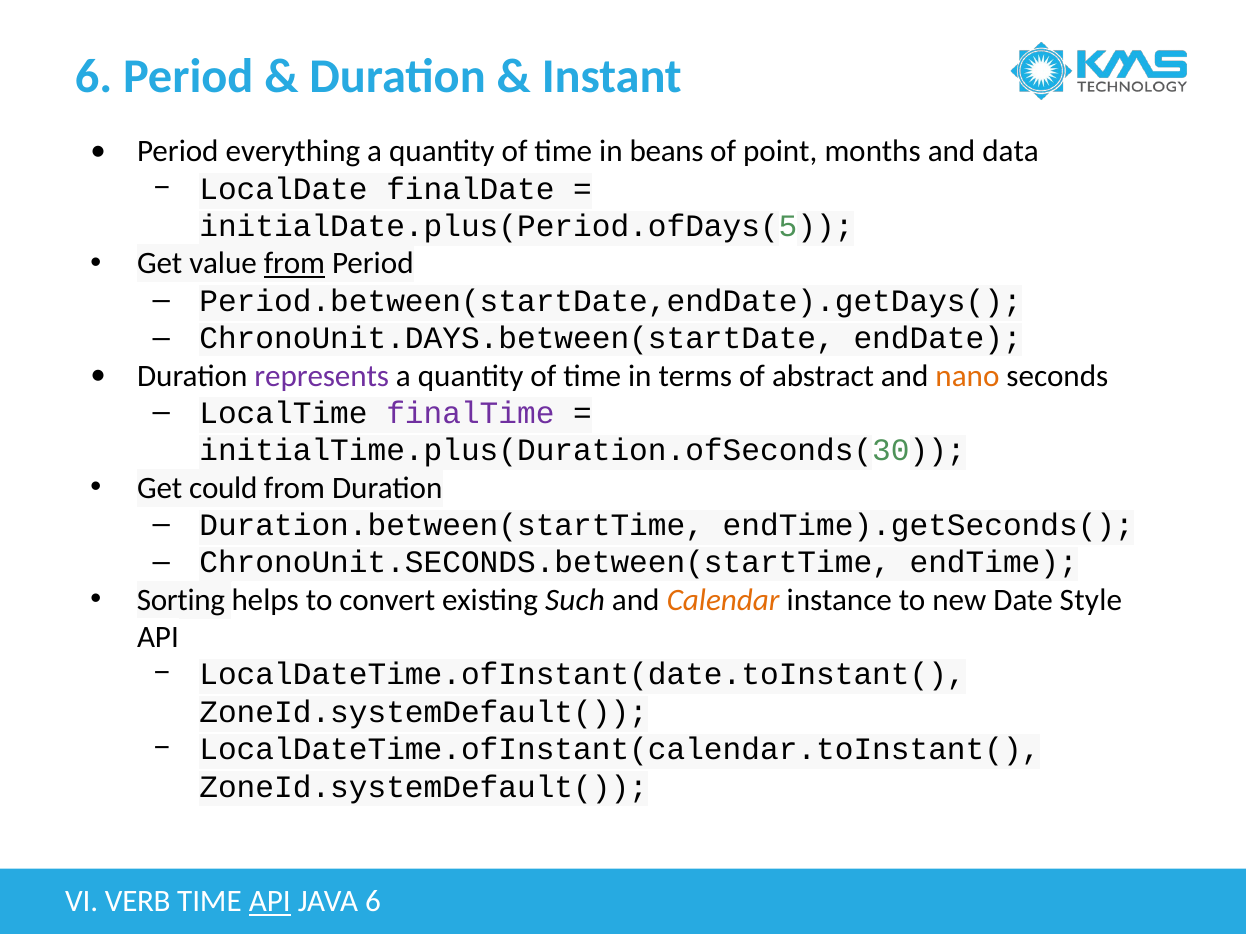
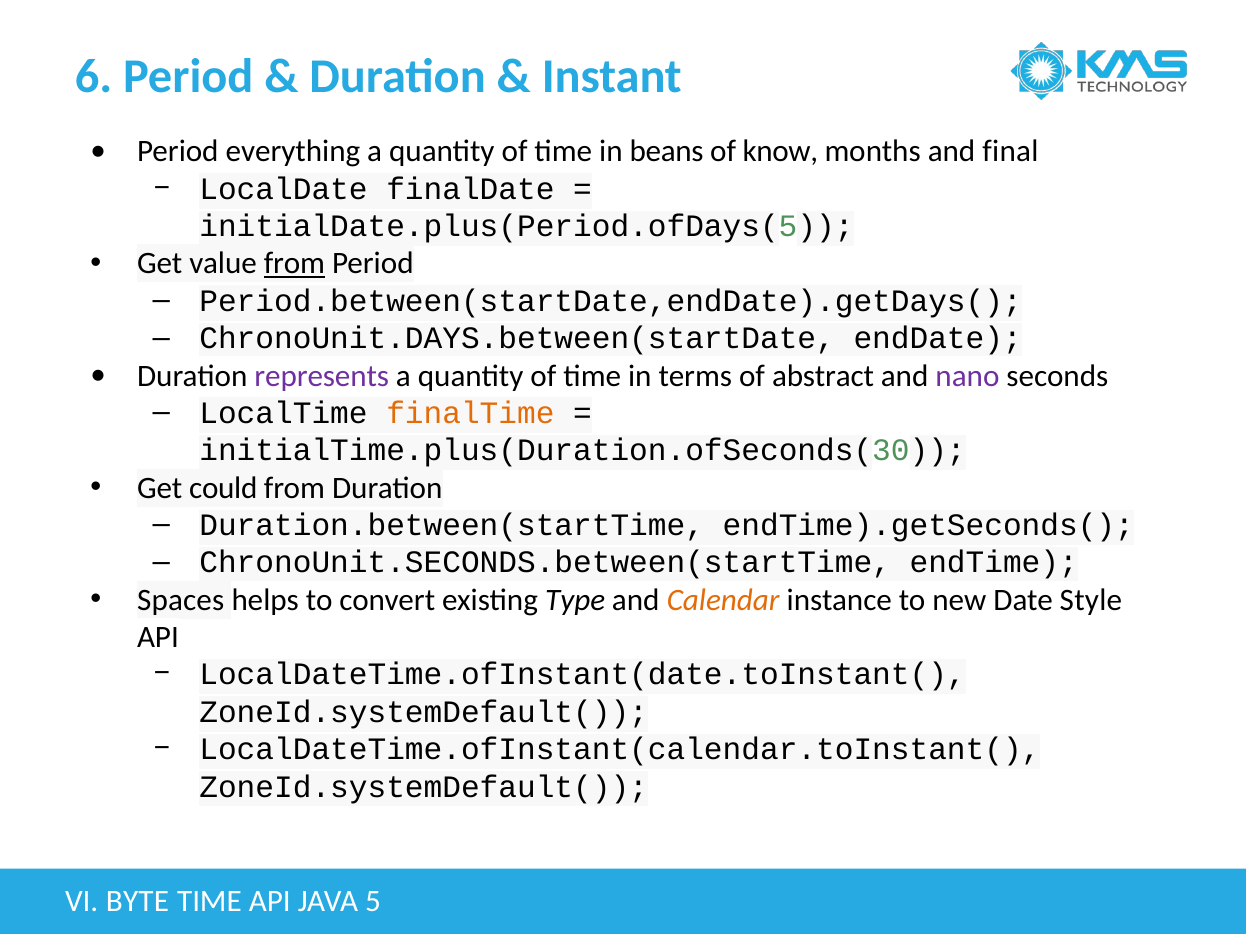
point: point -> know (780, 152)
data: data -> final (1010, 152)
nano colour: orange -> purple (967, 376)
finalTime colour: purple -> orange (470, 413)
Sorting: Sorting -> Spaces (181, 600)
Such: Such -> Type (575, 600)
VERB: VERB -> BYTE (137, 902)
API underline: present -> none (270, 902)
JAVA 6: 6 -> 5 (373, 902)
